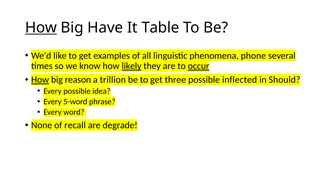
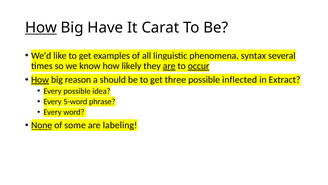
Table: Table -> Carat (160, 28)
phone: phone -> syntax (253, 55)
likely underline: present -> none (132, 66)
are underline: none -> present (169, 66)
trillion: trillion -> should (113, 80)
Should: Should -> Extract (285, 80)
None underline: none -> present (42, 125)
recall: recall -> some (75, 125)
degrade: degrade -> labeling (120, 125)
